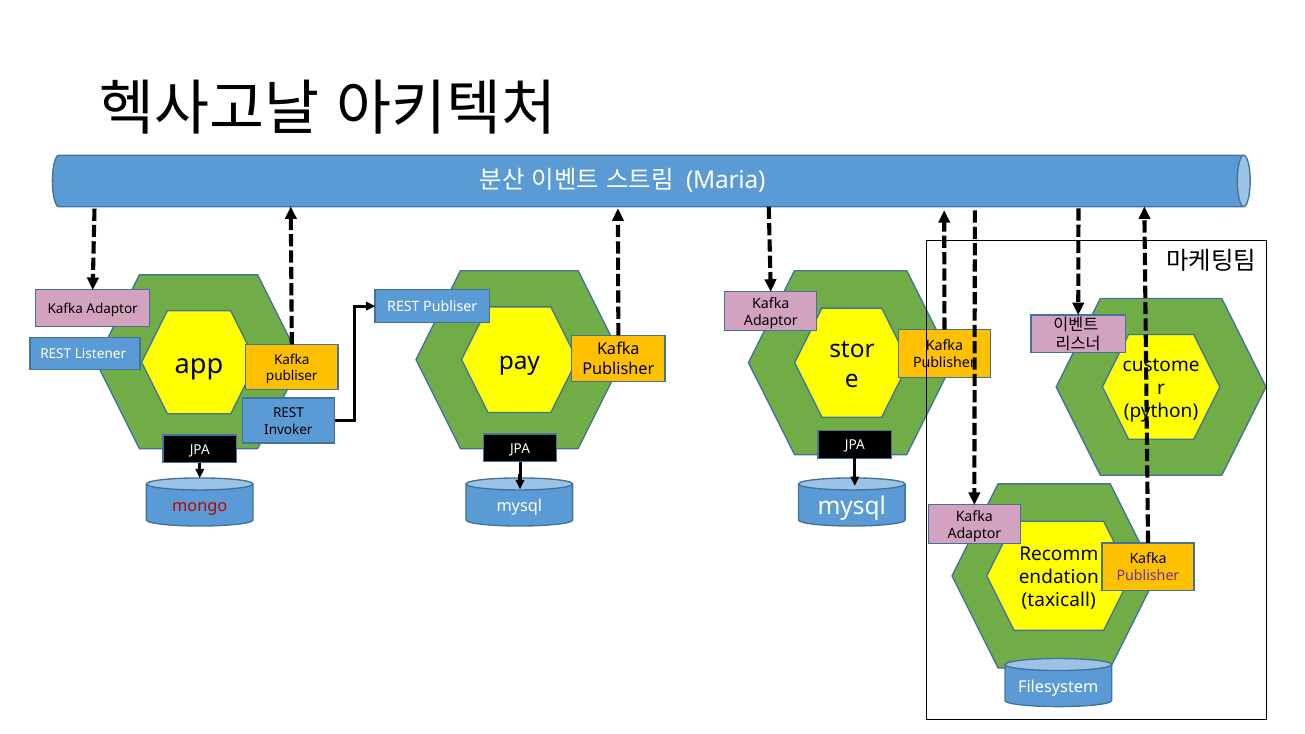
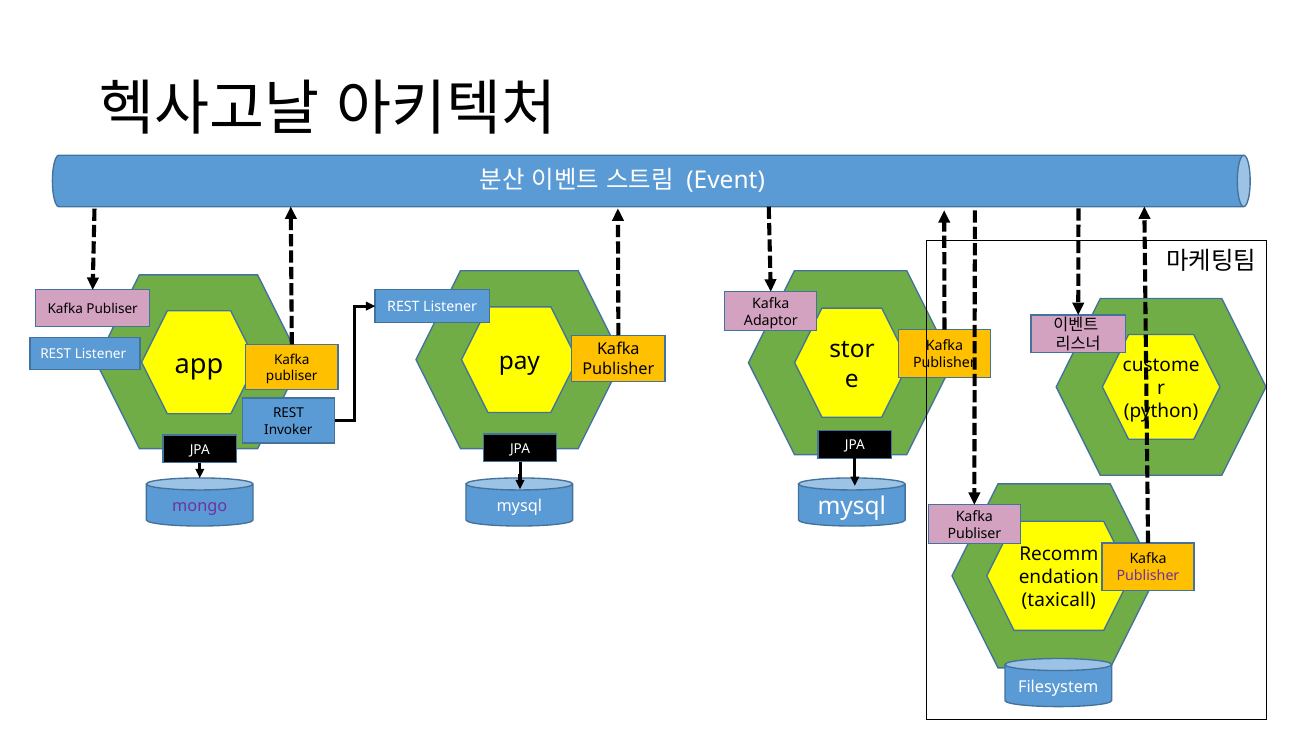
Maria: Maria -> Event (726, 181)
Publiser: Publiser -> Listener (450, 307)
Adaptor: Adaptor -> Publiser (112, 309)
mongo colour: red -> purple (200, 506)
Adaptor: Adaptor -> Publiser (974, 534)
